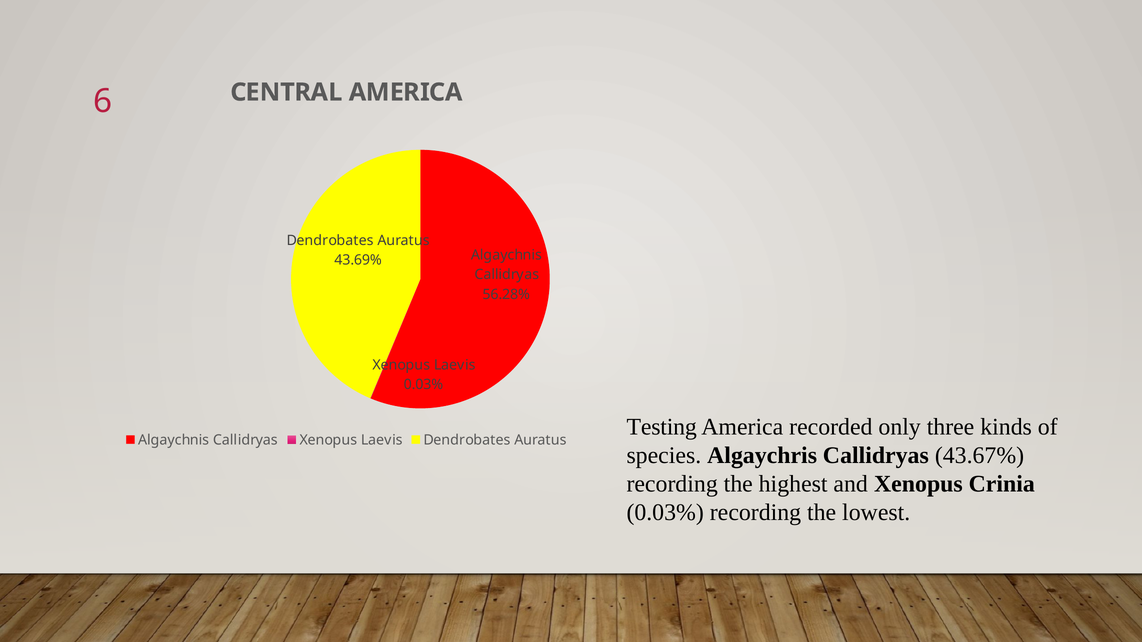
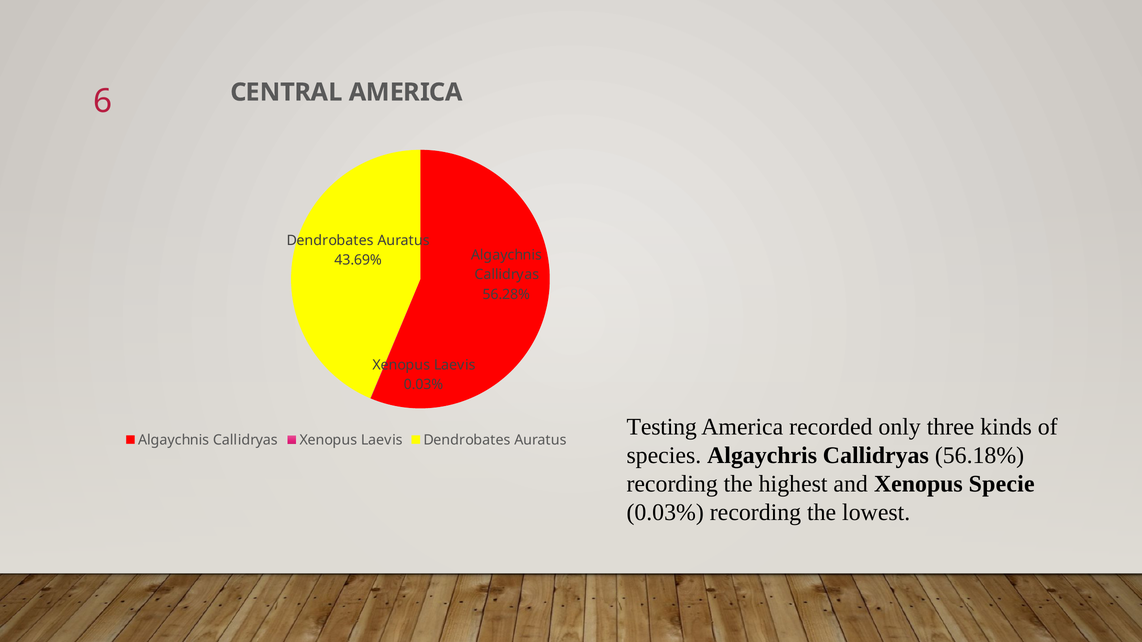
43.67%: 43.67% -> 56.18% (980, 456)
Crinia: Crinia -> Specie (1002, 484)
